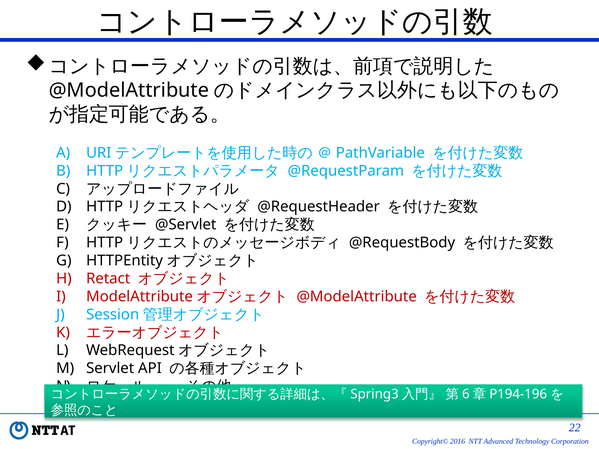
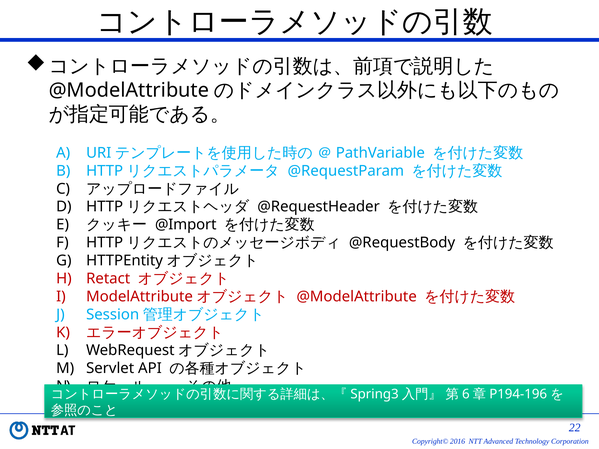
@Servlet: @Servlet -> @Import (186, 225)
